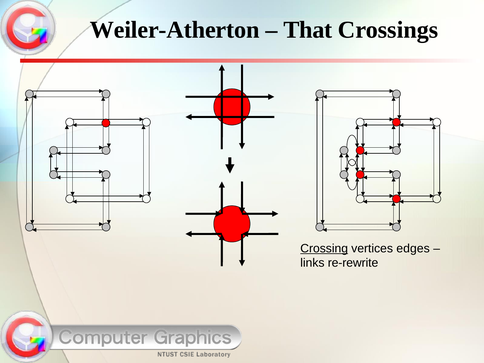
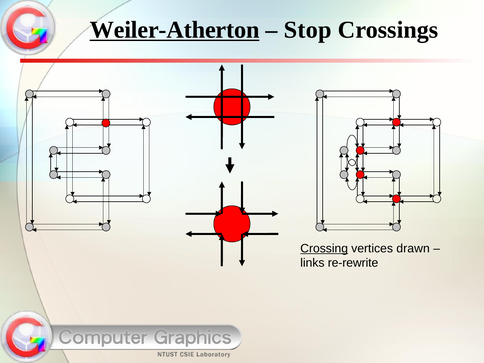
Weiler-Atherton underline: none -> present (175, 30)
That: That -> Stop (308, 30)
edges: edges -> drawn (413, 248)
